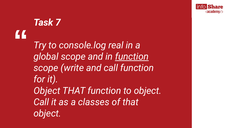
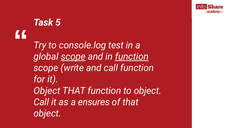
7: 7 -> 5 (58, 22)
real: real -> test (116, 45)
scope underline: none -> present (73, 56)
classes: classes -> ensures (94, 102)
